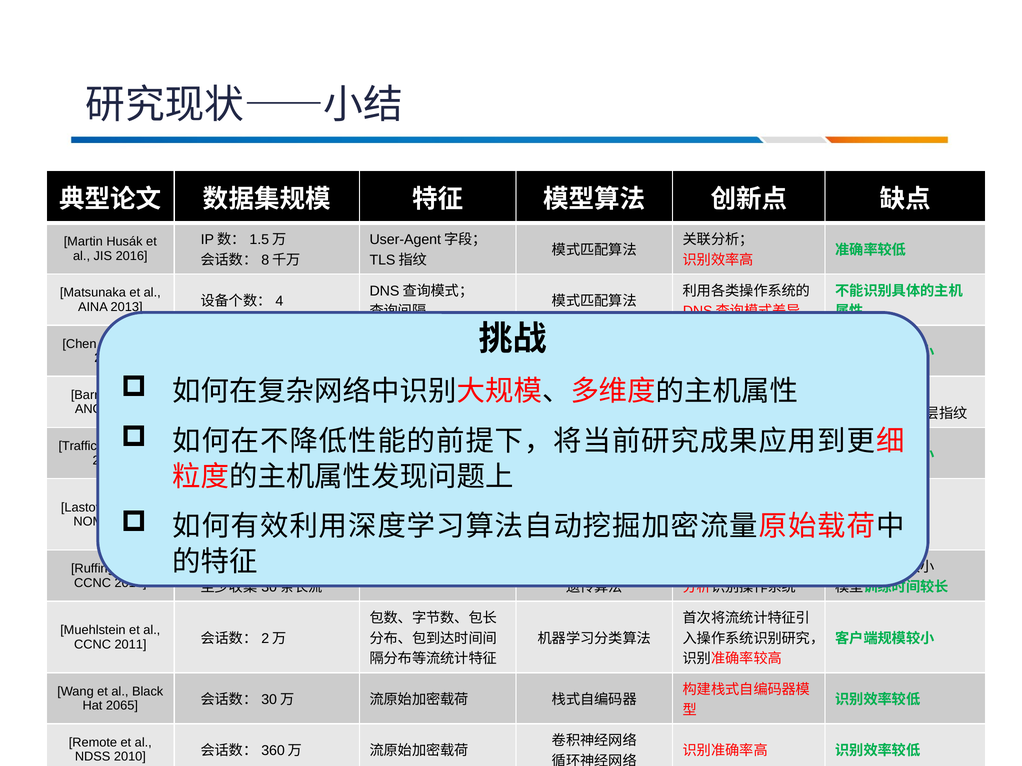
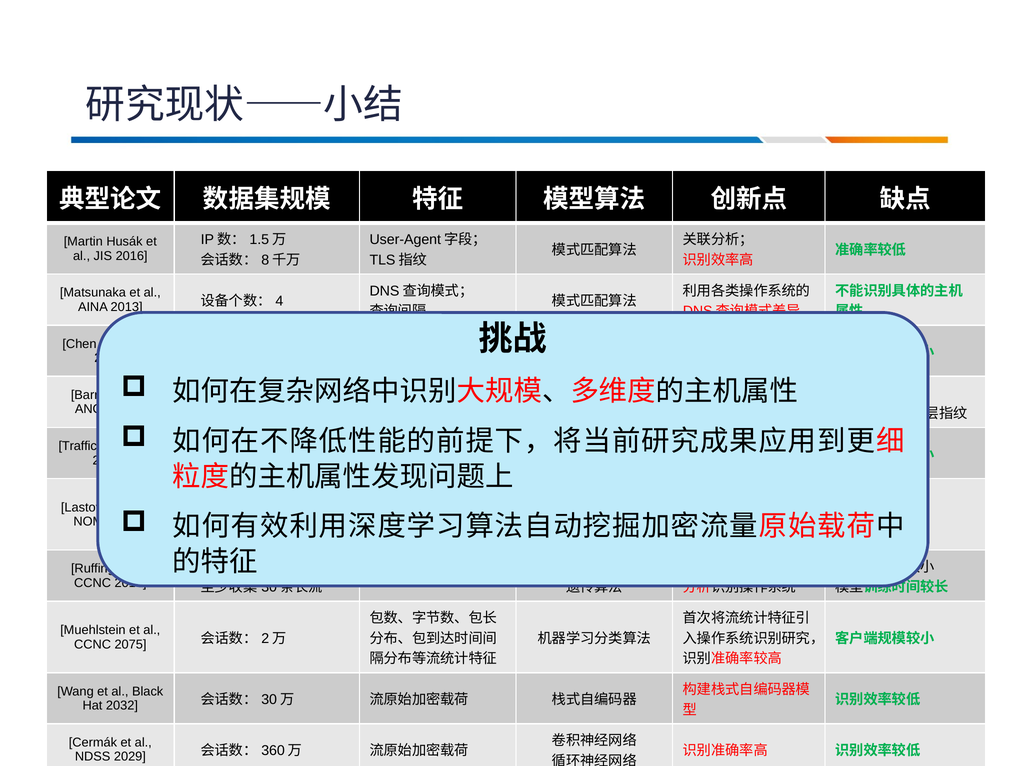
2011: 2011 -> 2075 (131, 645)
2065: 2065 -> 2032 (122, 706)
Remote: Remote -> Cermák (93, 743)
2010: 2010 -> 2029 (130, 757)
